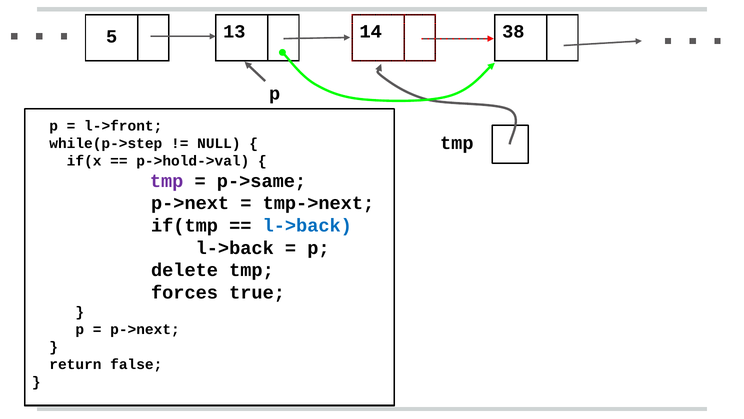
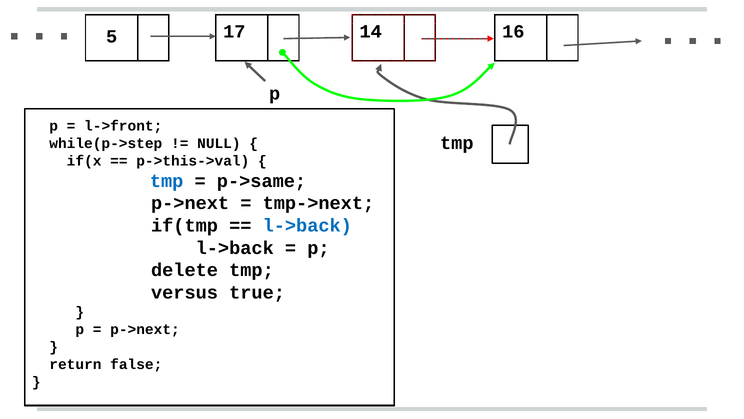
13: 13 -> 17 (234, 31)
38: 38 -> 16 (513, 31)
p->hold->val: p->hold->val -> p->this->val (193, 161)
tmp colour: purple -> blue (167, 181)
forces: forces -> versus (185, 292)
